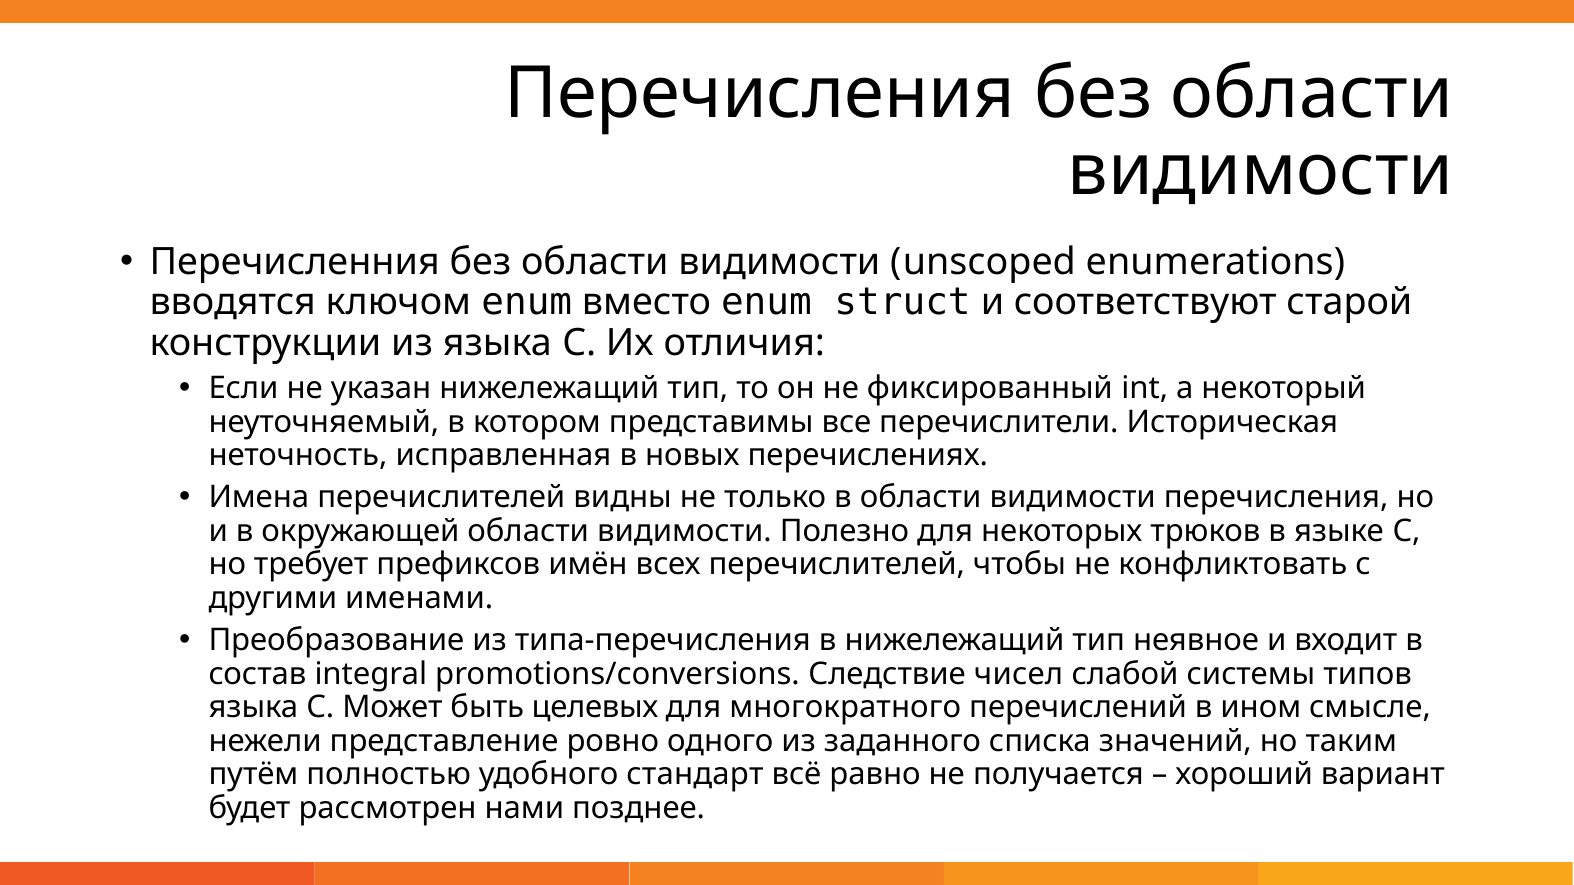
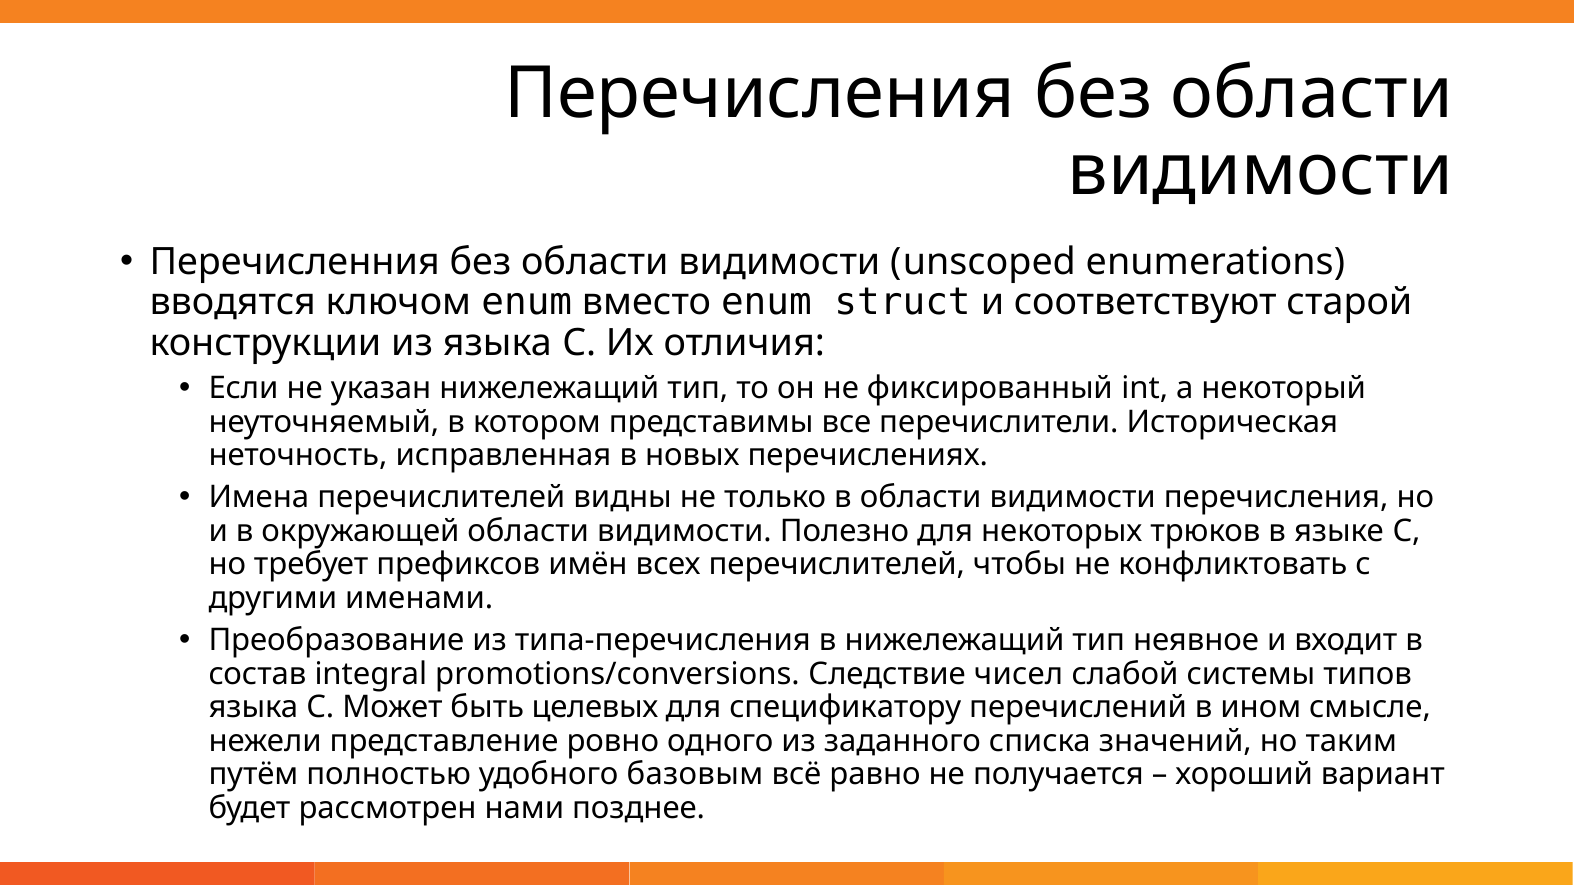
многократного: многократного -> спецификатору (845, 708)
стандарт: стандарт -> базовым (695, 775)
